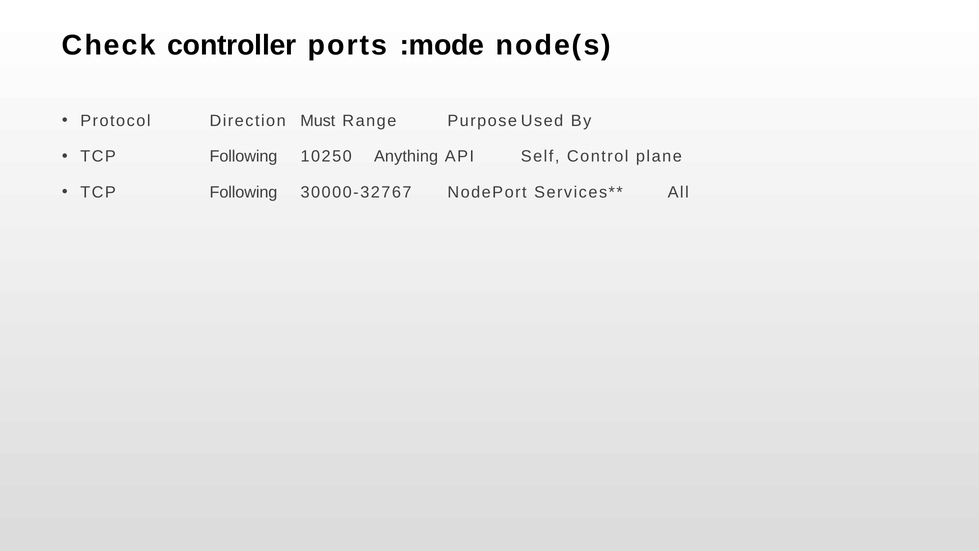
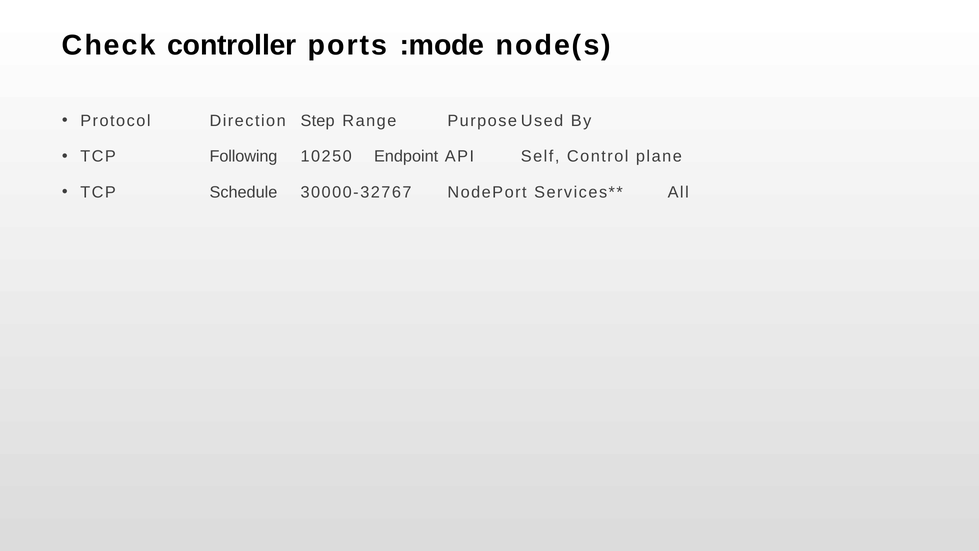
Must: Must -> Step (318, 121)
Anything: Anything -> Endpoint (406, 157)
Following: Following -> Schedule (243, 192)
